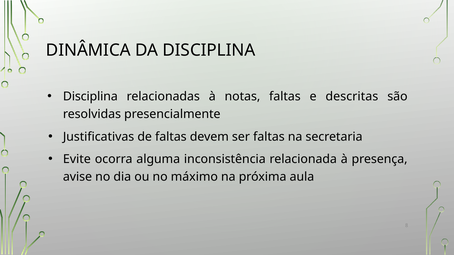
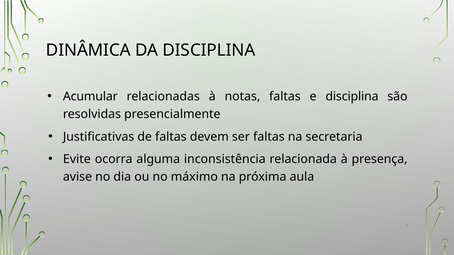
Disciplina: Disciplina -> Acumular (90, 97)
e descritas: descritas -> disciplina (352, 97)
